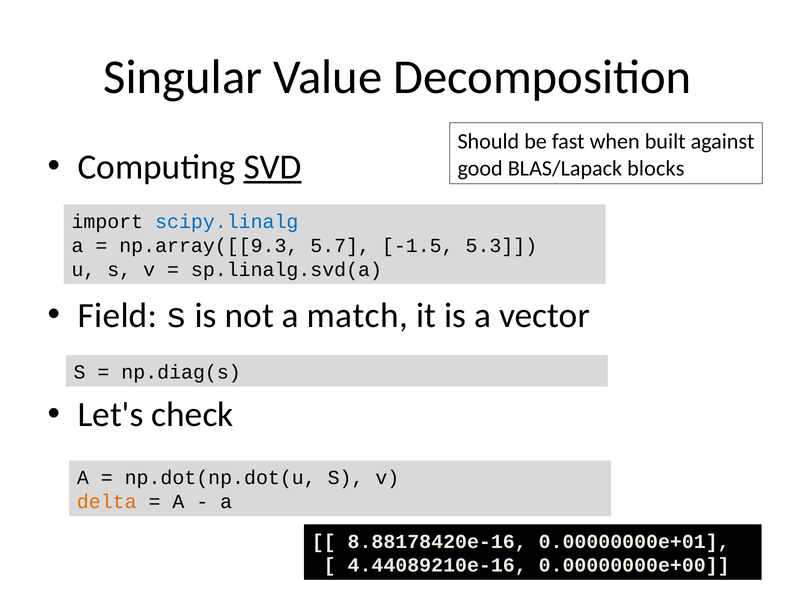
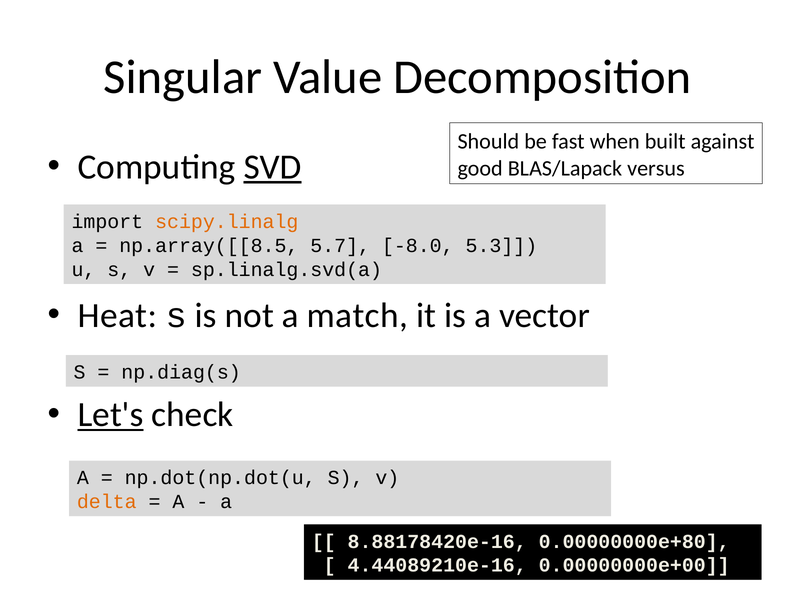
blocks: blocks -> versus (656, 168)
scipy.linalg colour: blue -> orange (227, 222)
np.array([[9.3: np.array([[9.3 -> np.array([[8.5 (209, 246)
-1.5: -1.5 -> -8.0 (418, 246)
Field: Field -> Heat (117, 316)
Let's underline: none -> present (111, 415)
0.00000000e+01: 0.00000000e+01 -> 0.00000000e+80 (634, 542)
